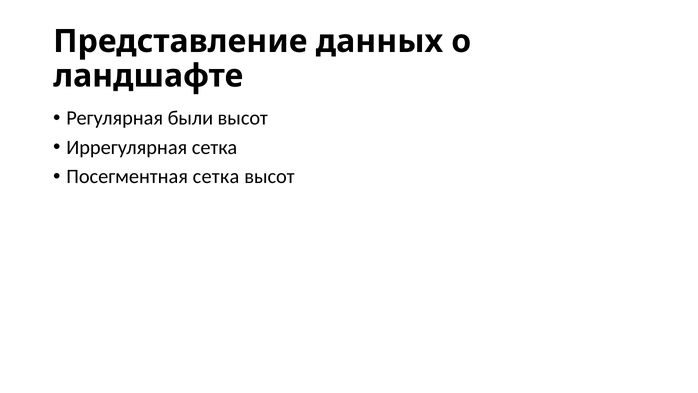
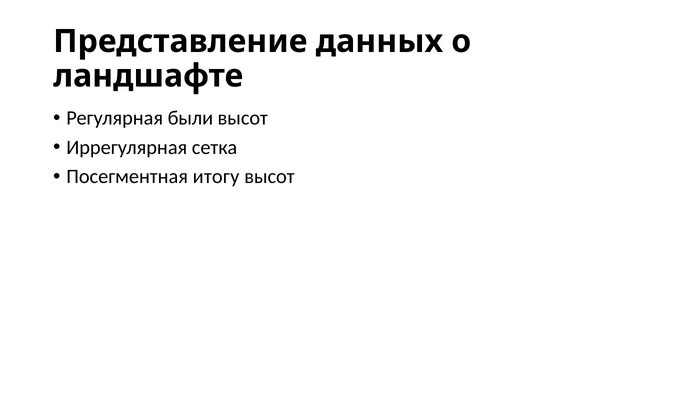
Посегментная сетка: сетка -> итогу (216, 177)
